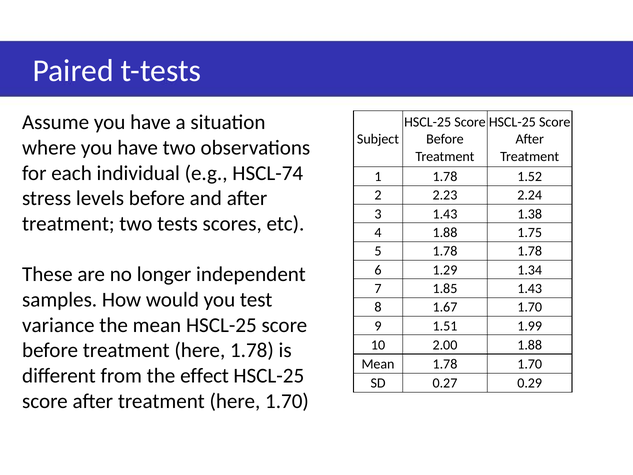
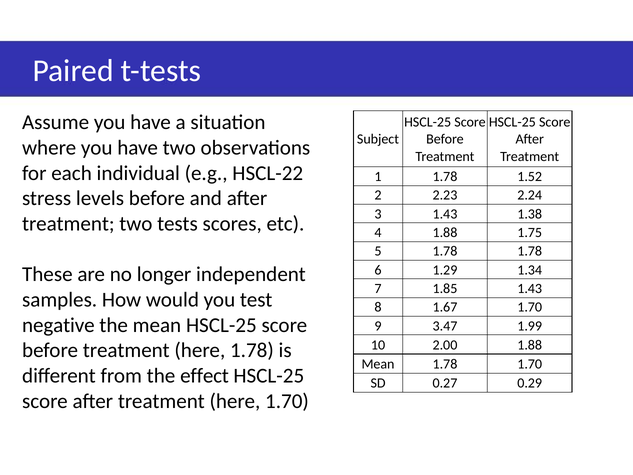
HSCL-74: HSCL-74 -> HSCL-22 (268, 173)
variance: variance -> negative (58, 325)
1.51: 1.51 -> 3.47 (445, 326)
